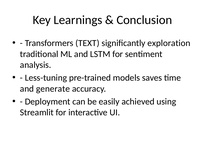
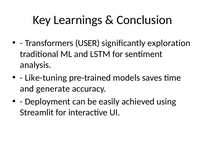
TEXT: TEXT -> USER (88, 43)
Less-tuning: Less-tuning -> Like-tuning (46, 78)
